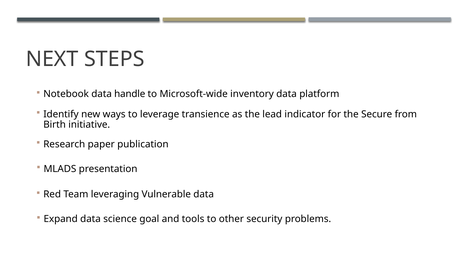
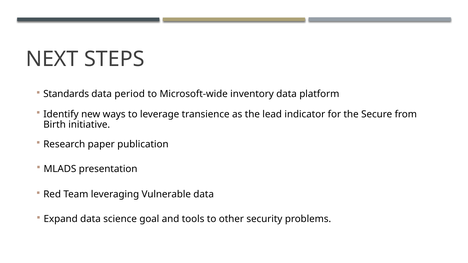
Notebook: Notebook -> Standards (66, 94)
handle: handle -> period (130, 94)
